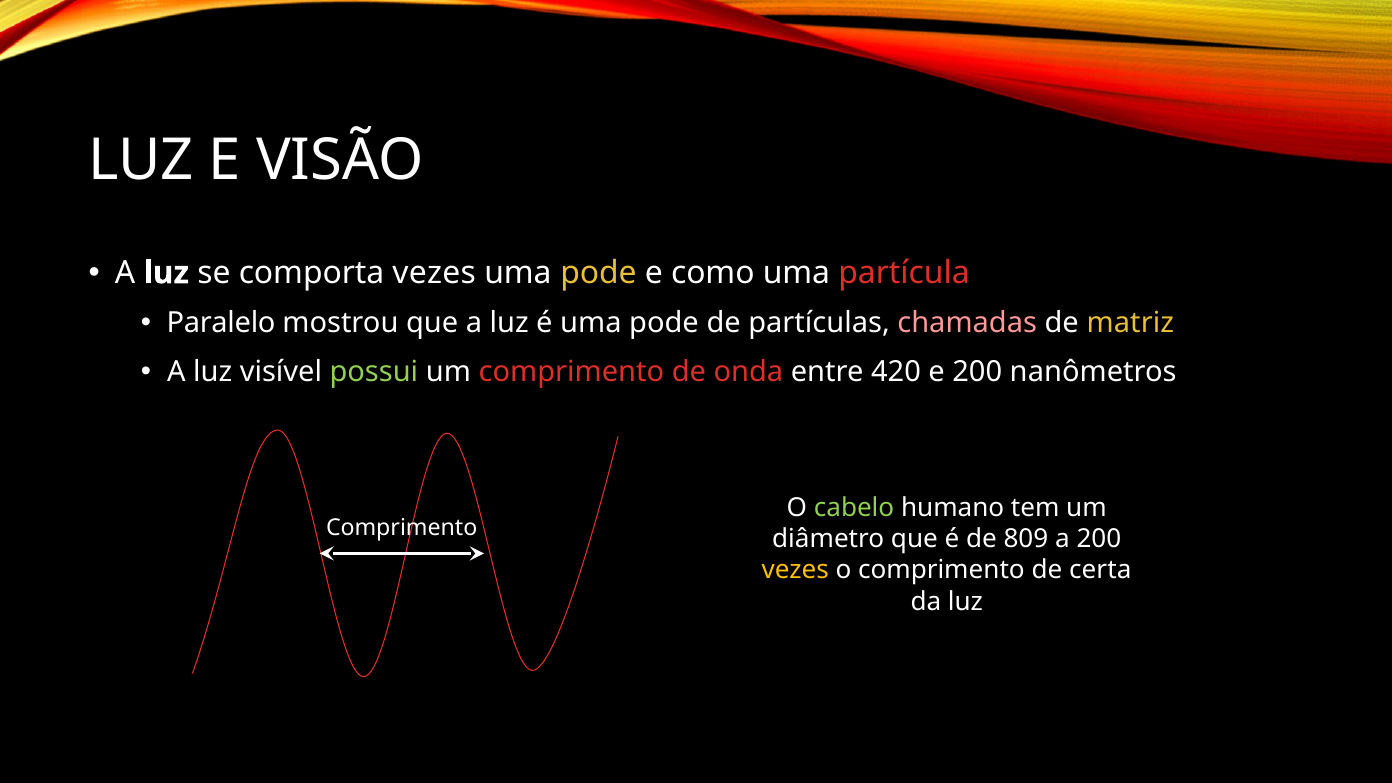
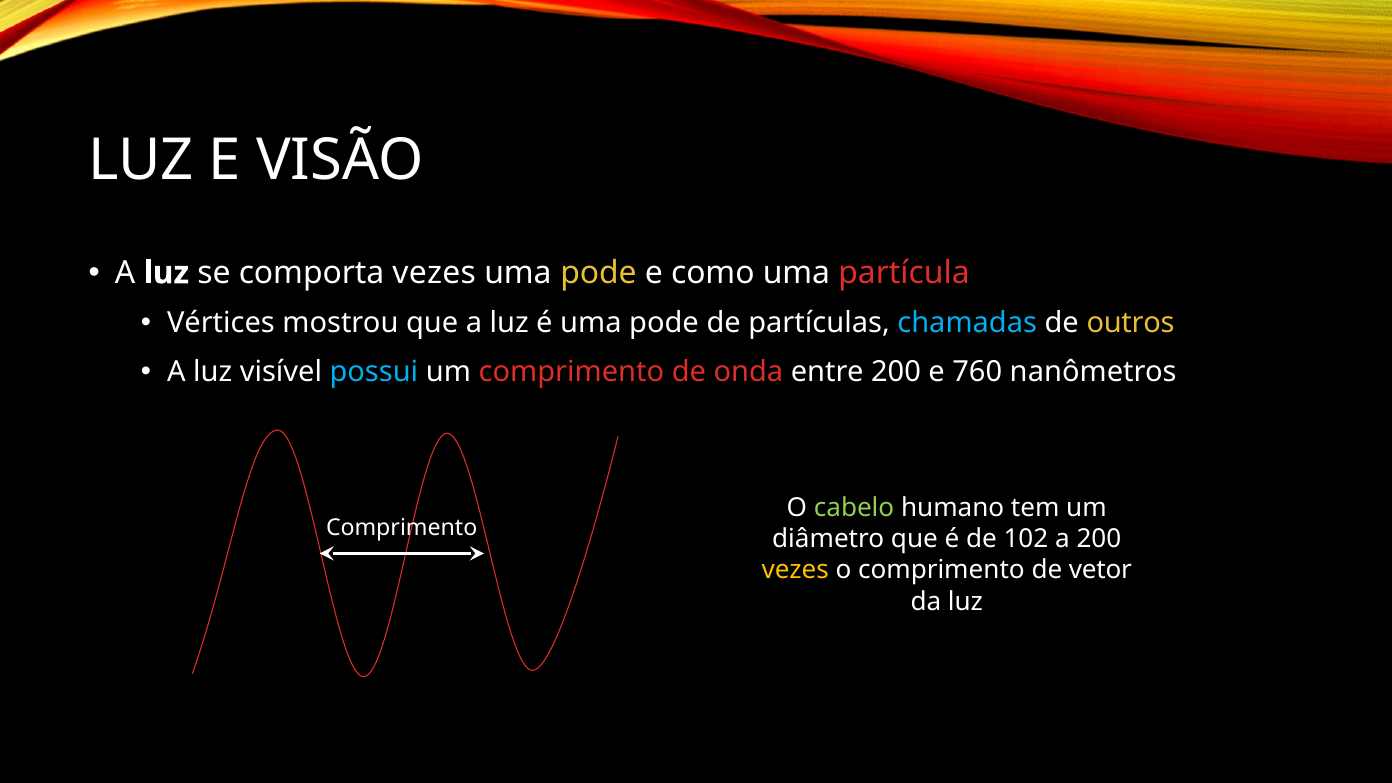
Paralelo: Paralelo -> Vértices (221, 323)
chamadas colour: pink -> light blue (967, 323)
matriz: matriz -> outros (1131, 323)
possui colour: light green -> light blue (374, 372)
entre 420: 420 -> 200 (896, 372)
e 200: 200 -> 760 (977, 372)
809: 809 -> 102 (1026, 539)
certa: certa -> vetor (1100, 570)
